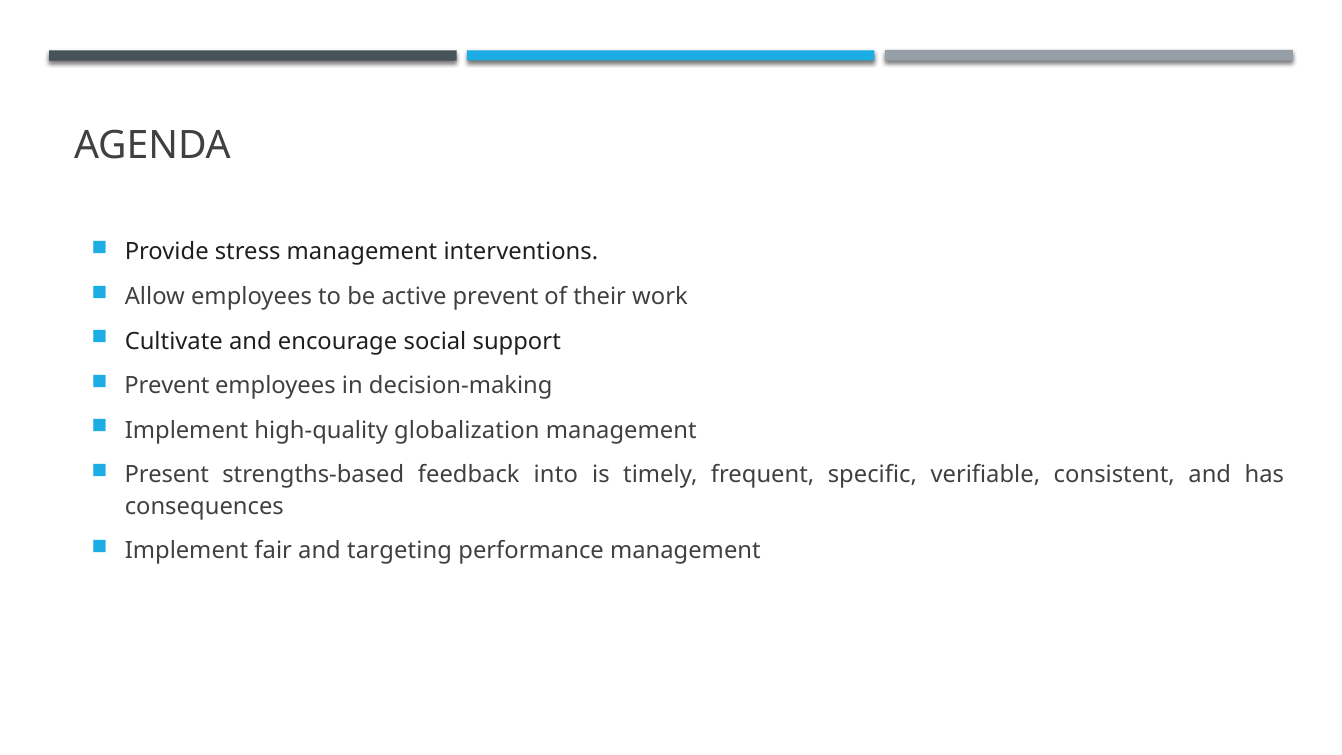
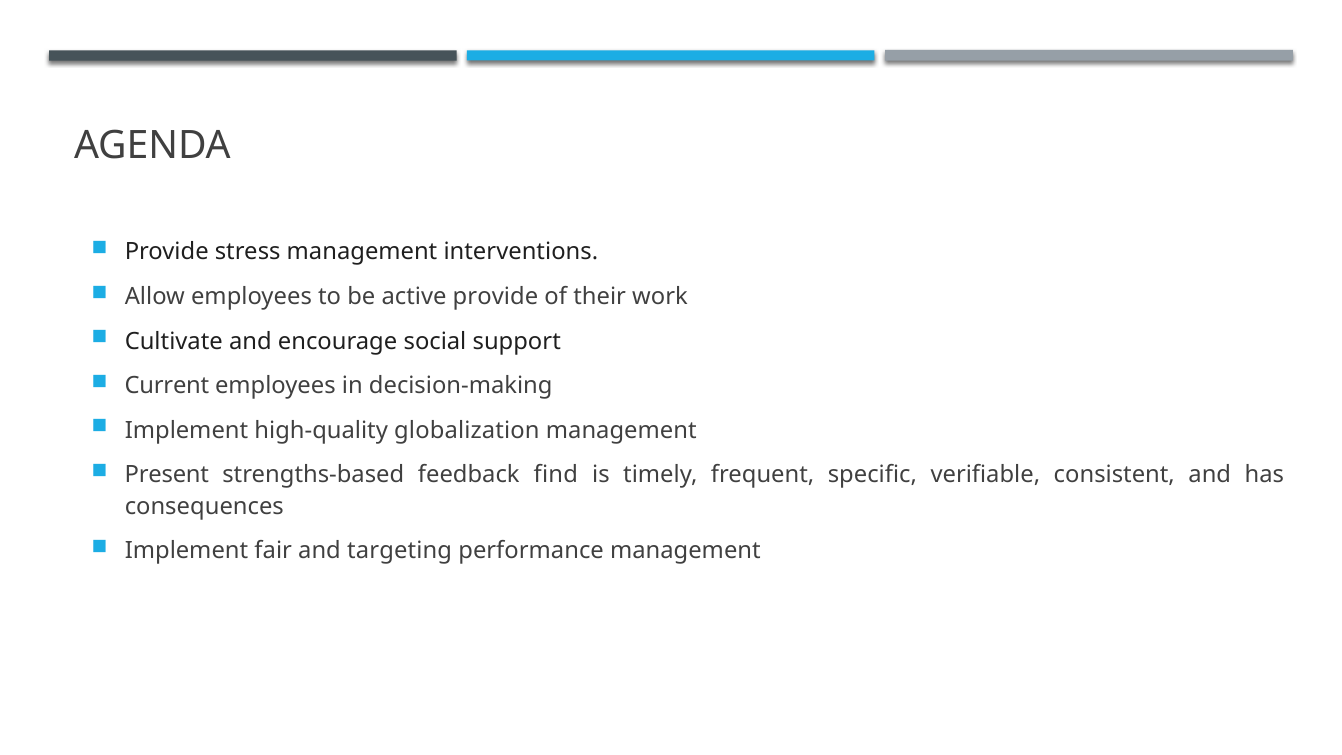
active prevent: prevent -> provide (495, 297)
Prevent: Prevent -> Current (167, 386)
into: into -> find (556, 475)
